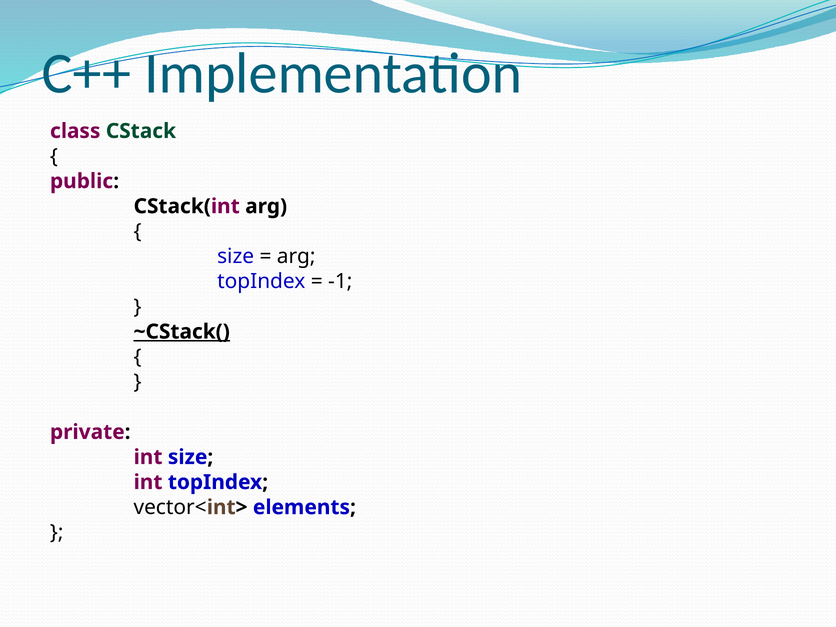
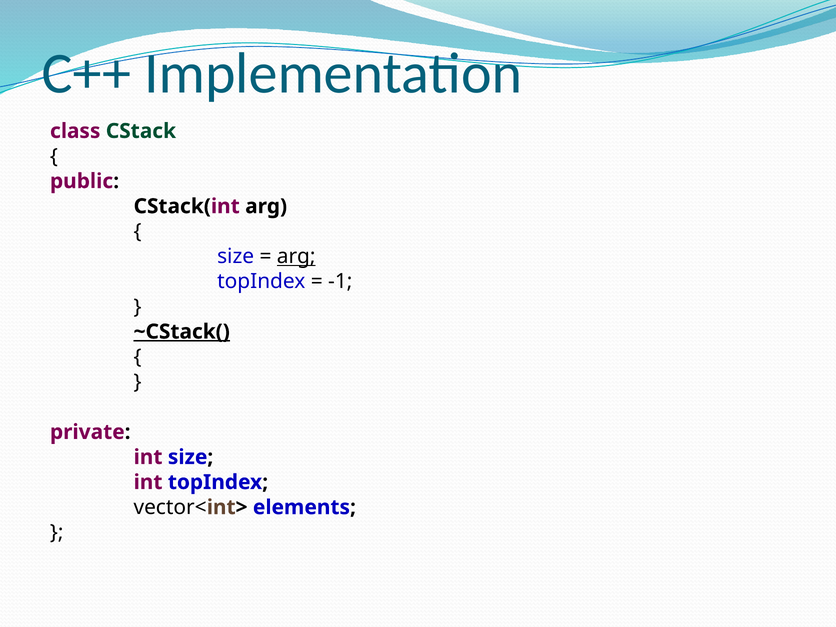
arg underline: none -> present (296, 256)
